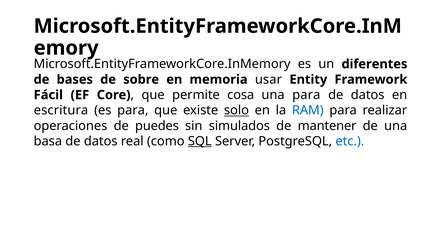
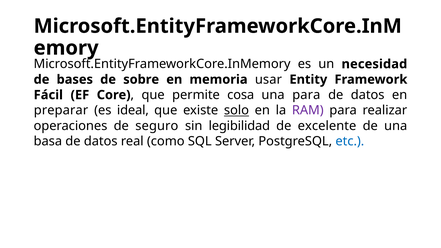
diferentes: diferentes -> necesidad (374, 64)
escritura: escritura -> preparar (61, 110)
es para: para -> ideal (133, 110)
RAM colour: blue -> purple (308, 110)
puedes: puedes -> seguro (157, 126)
simulados: simulados -> legibilidad (239, 126)
mantener: mantener -> excelente (327, 126)
SQL underline: present -> none (200, 141)
